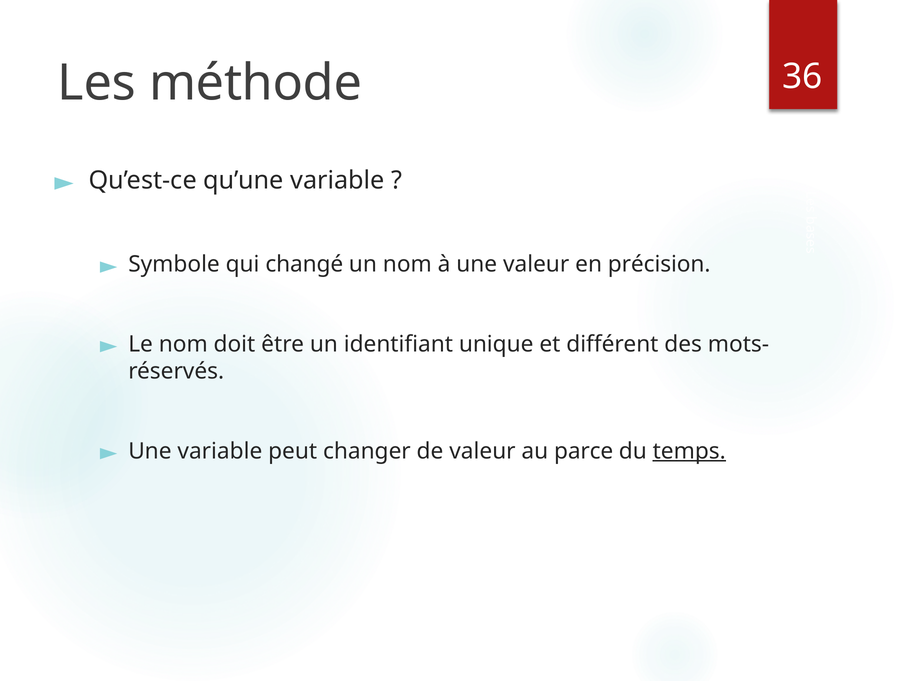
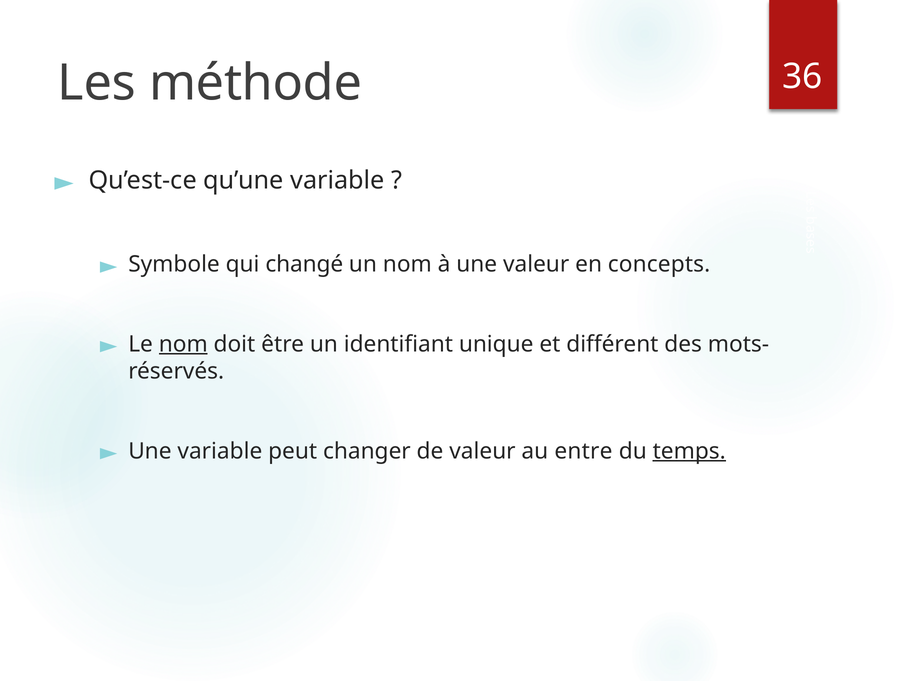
précision: précision -> concepts (659, 264)
nom underline: none -> present (183, 344)
parce: parce -> entre (583, 451)
